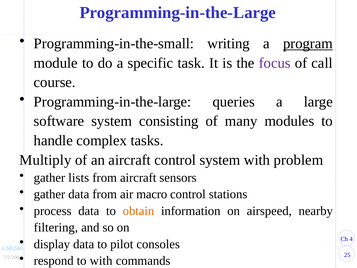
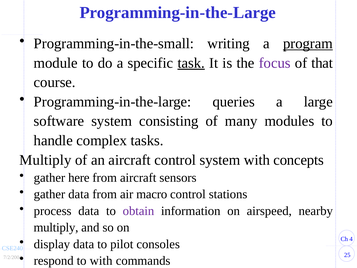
task underline: none -> present (191, 63)
call: call -> that (322, 63)
problem: problem -> concepts (299, 160)
lists: lists -> here (79, 178)
obtain colour: orange -> purple (138, 211)
filtering: filtering -> multiply (56, 227)
